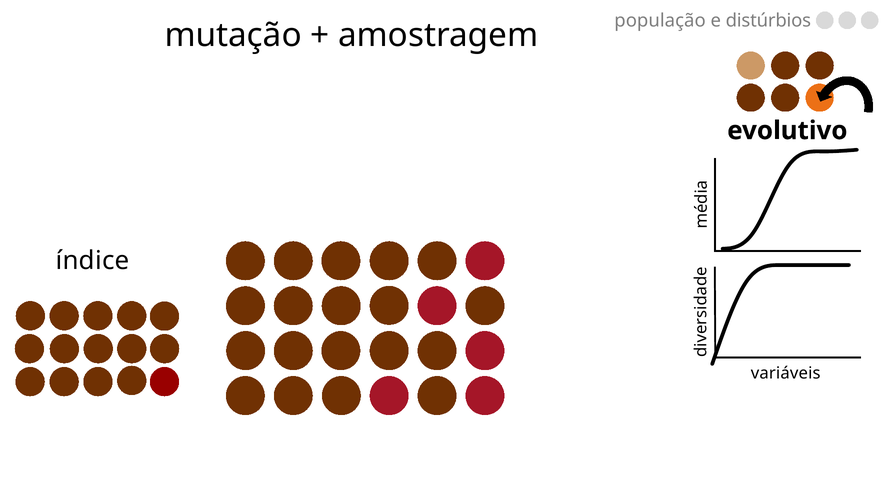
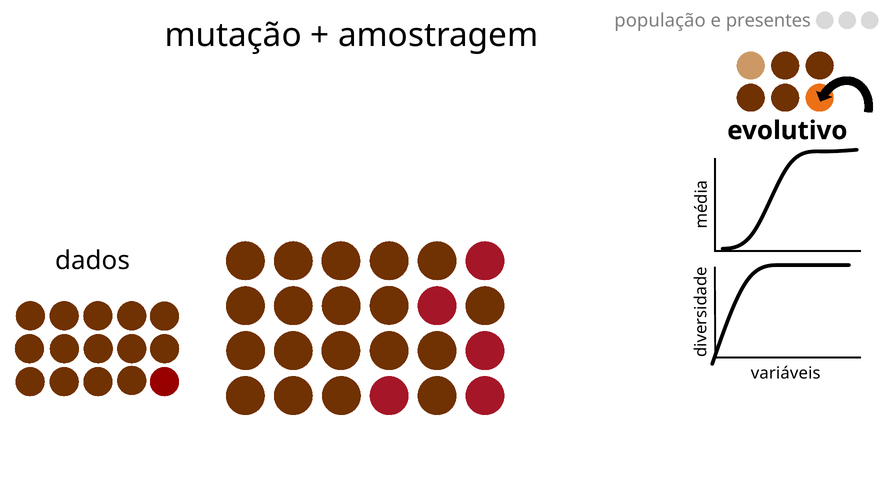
distúrbios: distúrbios -> presentes (768, 21)
índice: índice -> dados (93, 261)
